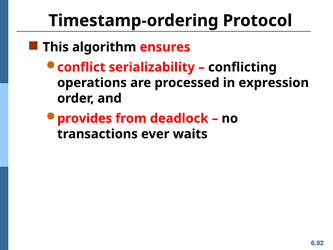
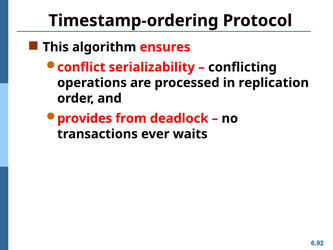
expression: expression -> replication (274, 83)
